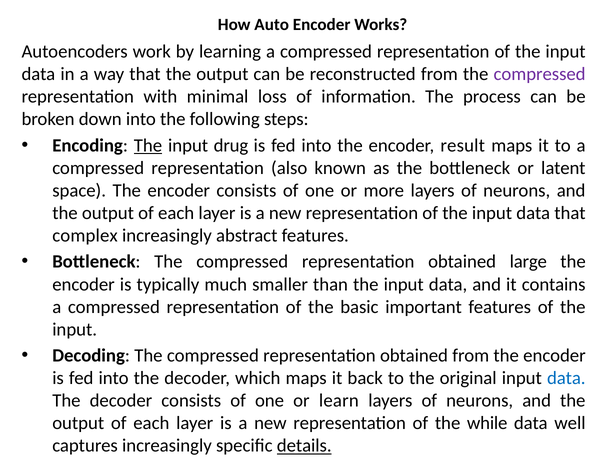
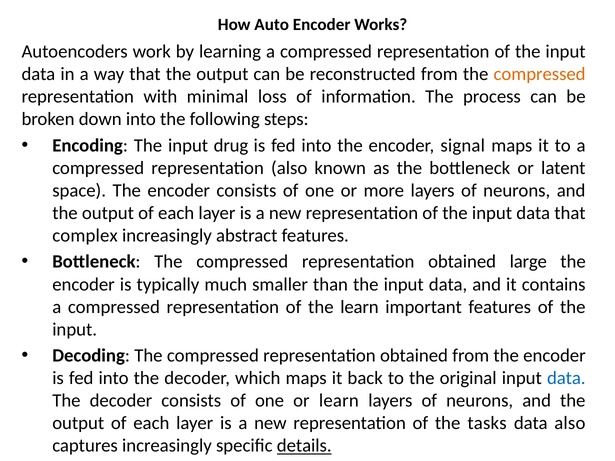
compressed colour: purple -> orange (540, 74)
The underline: present -> none (148, 145)
result: result -> signal (463, 145)
the basic: basic -> learn (359, 307)
while: while -> tasks (487, 423)
data well: well -> also (570, 423)
